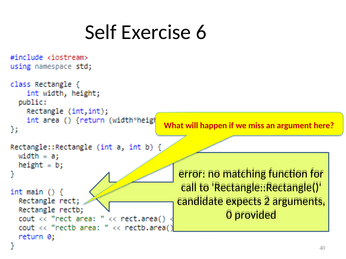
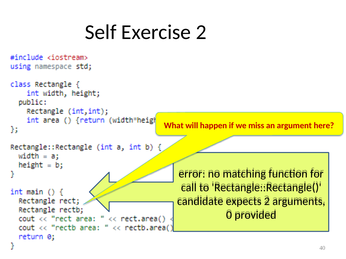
Exercise 6: 6 -> 2 (201, 32)
